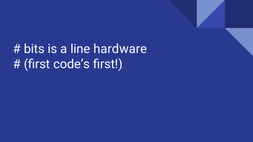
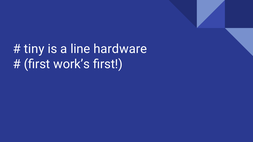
bits: bits -> tiny (34, 49)
code’s: code’s -> work’s (72, 64)
